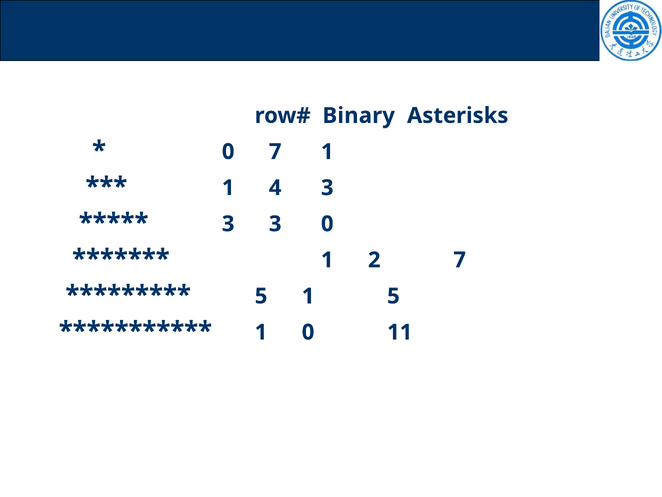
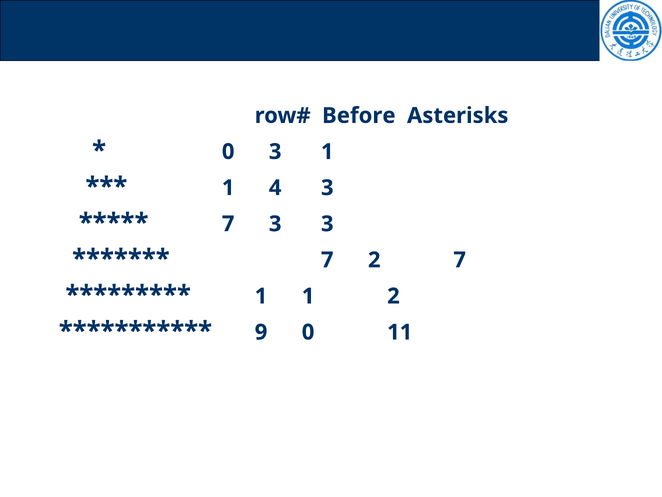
Binary: Binary -> Before (359, 115)
0 7: 7 -> 3 (275, 152)
3: 3 -> 7 (228, 224)
3 0: 0 -> 3 (327, 224)
1: 1 -> 7 (327, 260)
5: 5 -> 1 (261, 296)
1 5: 5 -> 2 (393, 296)
1: 1 -> 9 (261, 332)
